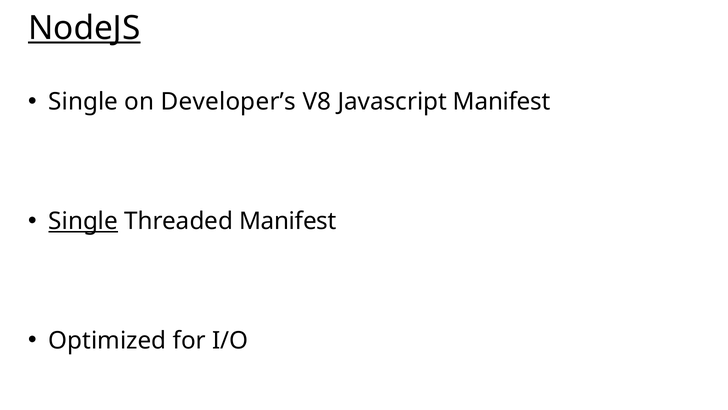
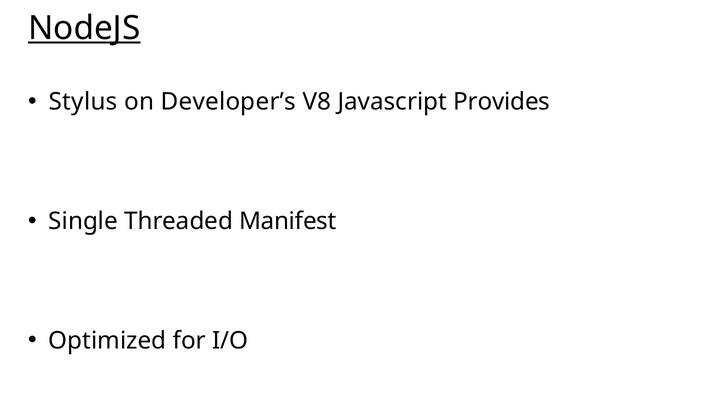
Single: Single -> Stylus (83, 102)
Javascript Manifest: Manifest -> Provides (502, 102)
Single underline: present -> none (83, 221)
